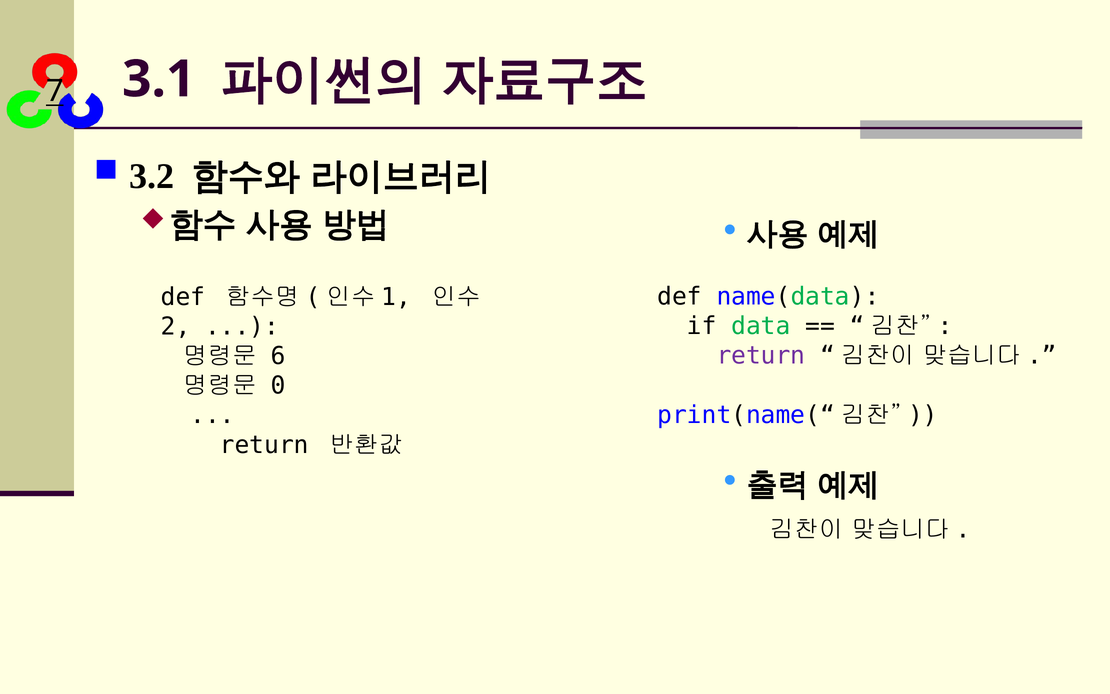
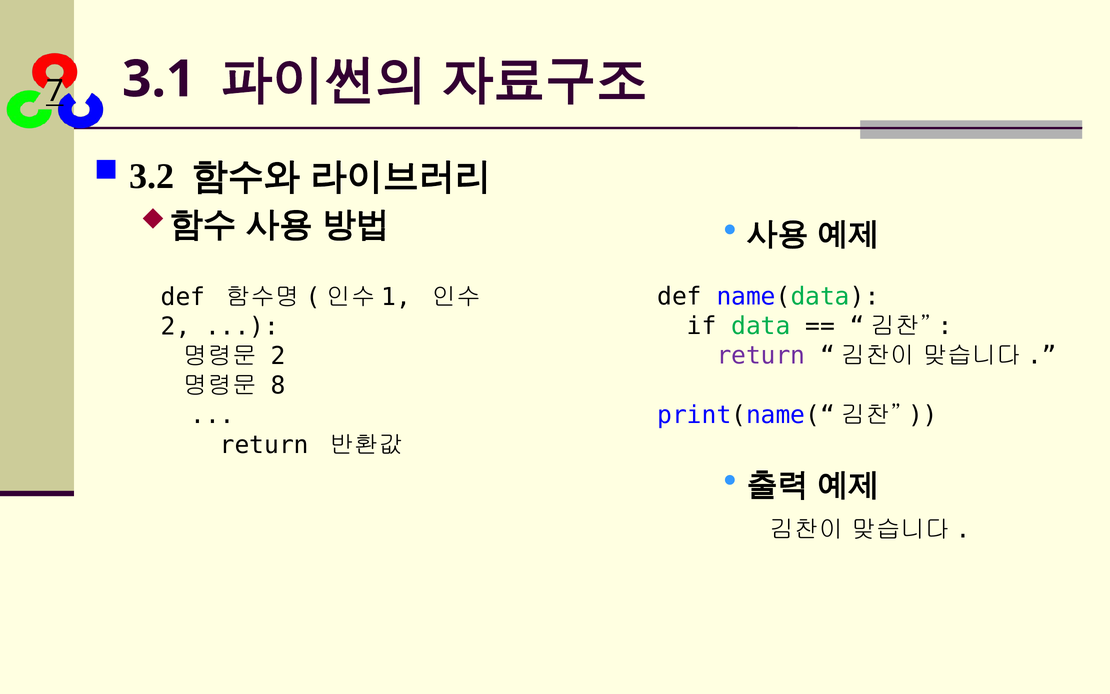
6: 6 -> 2 (278, 356)
0: 0 -> 8 (278, 386)
